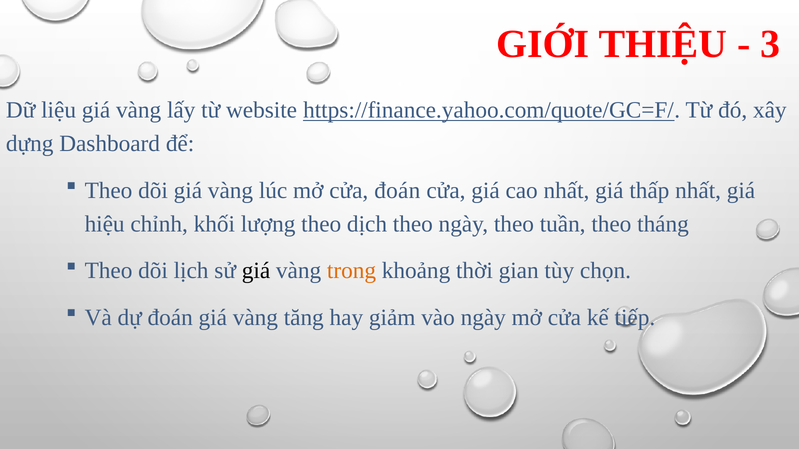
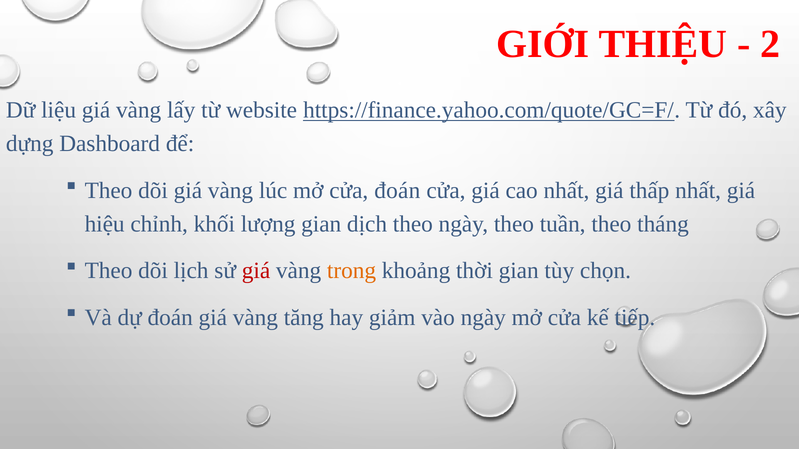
3: 3 -> 2 (770, 44)
lượng theo: theo -> gian (321, 224)
giá colour: black -> red (256, 271)
